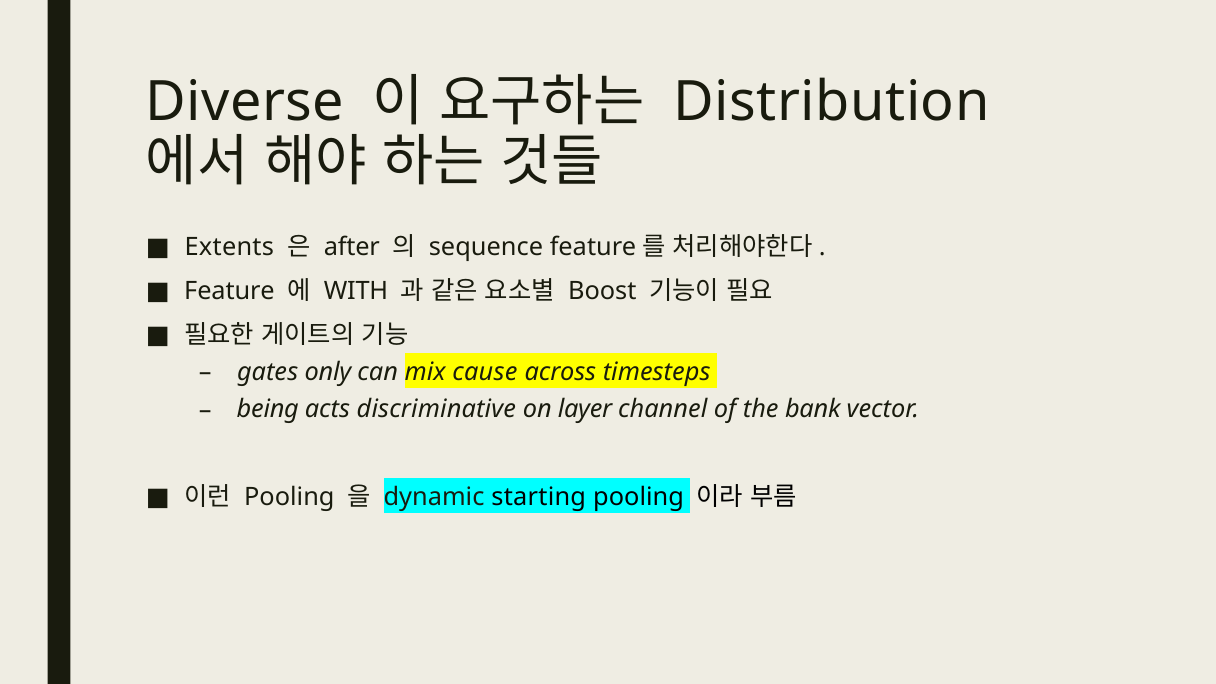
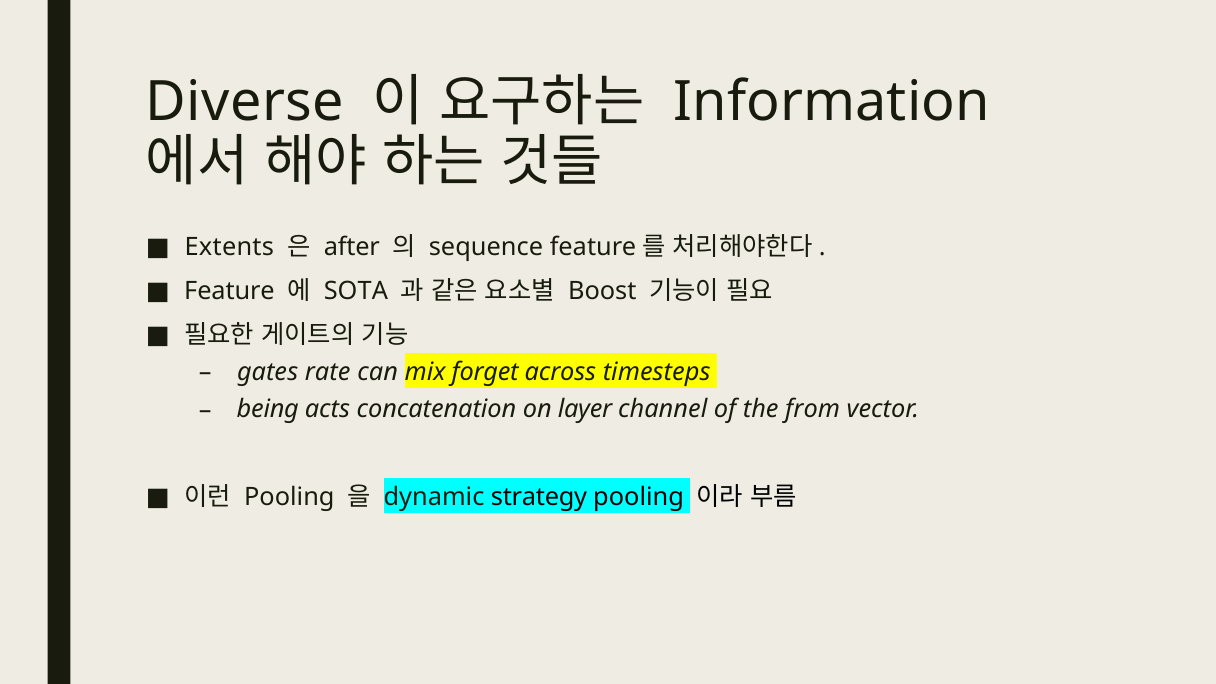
Distribution: Distribution -> Information (832, 102)
WITH: WITH -> SOTA (356, 291)
only: only -> rate (328, 372)
cause: cause -> forget (485, 372)
discriminative: discriminative -> concatenation (436, 410)
bank: bank -> from (813, 410)
starting: starting -> strategy (539, 497)
